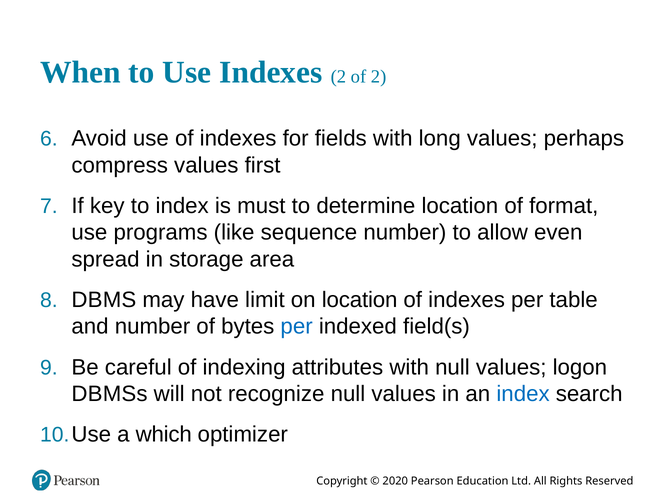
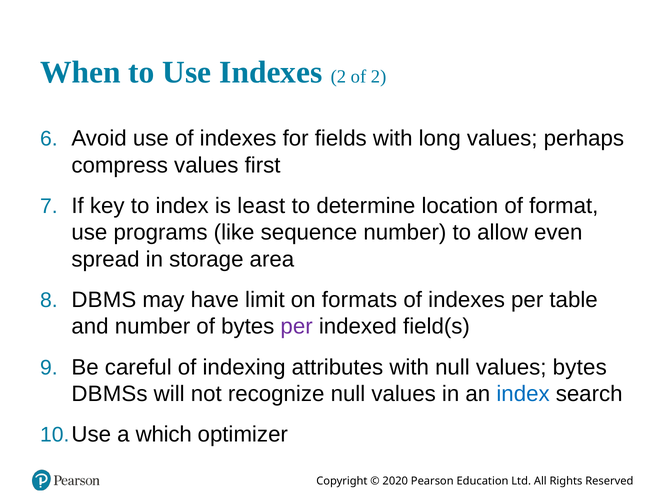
must: must -> least (261, 206)
on location: location -> formats (359, 300)
per colour: blue -> purple (297, 327)
values logon: logon -> bytes (580, 367)
